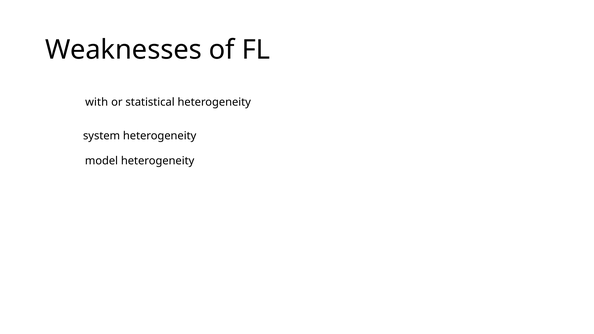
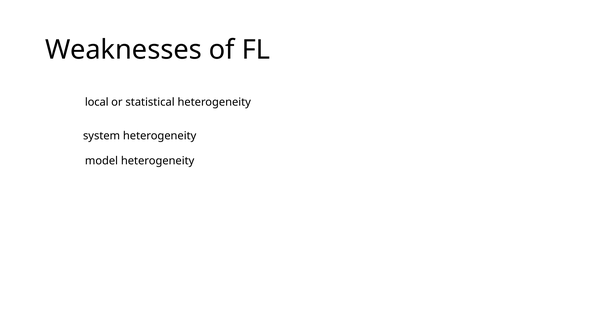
with: with -> local (97, 102)
